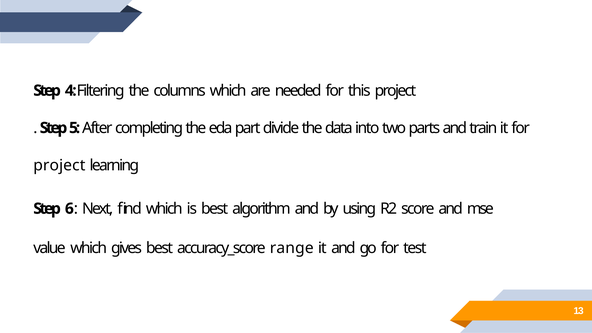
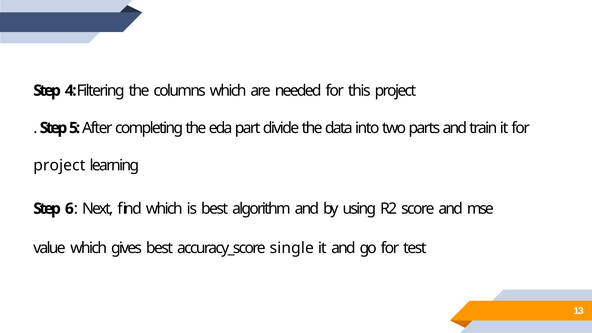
range: range -> single (292, 248)
